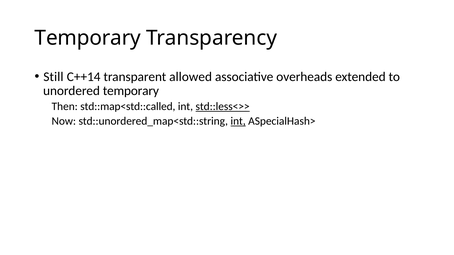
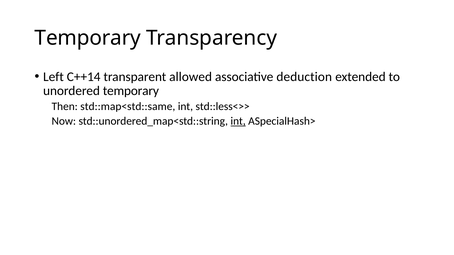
Still: Still -> Left (53, 77)
overheads: overheads -> deduction (304, 77)
std::map<std::called: std::map<std::called -> std::map<std::same (128, 107)
std::less<>> underline: present -> none (223, 107)
